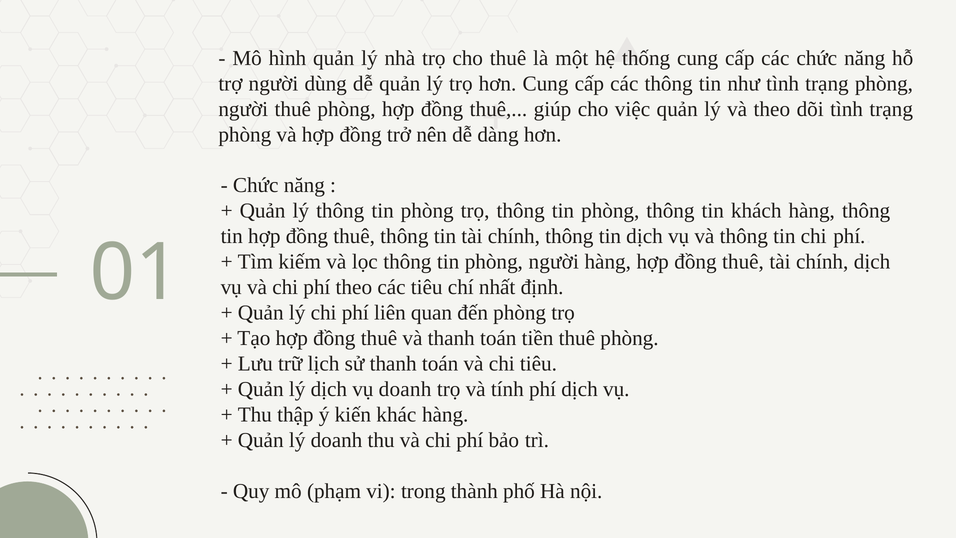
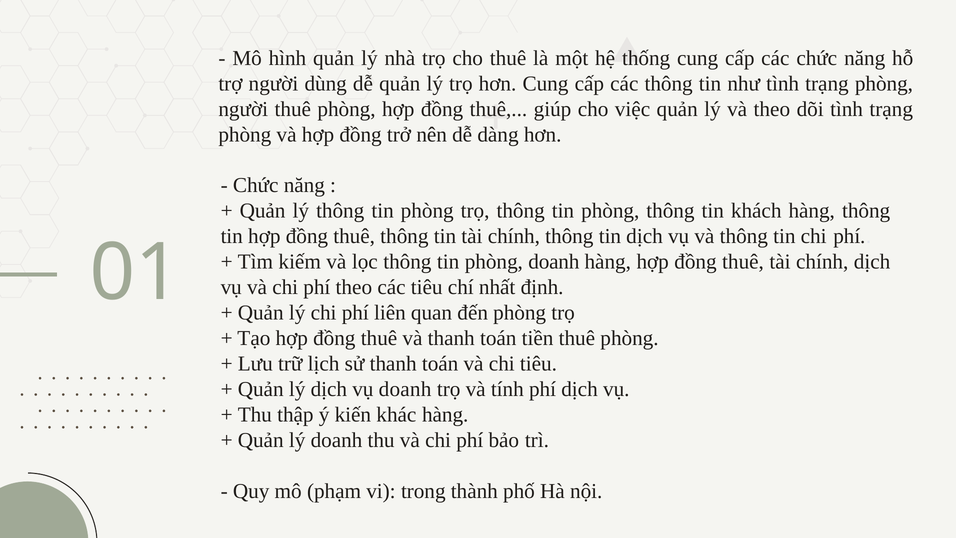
tin phòng người: người -> doanh (554, 262)
